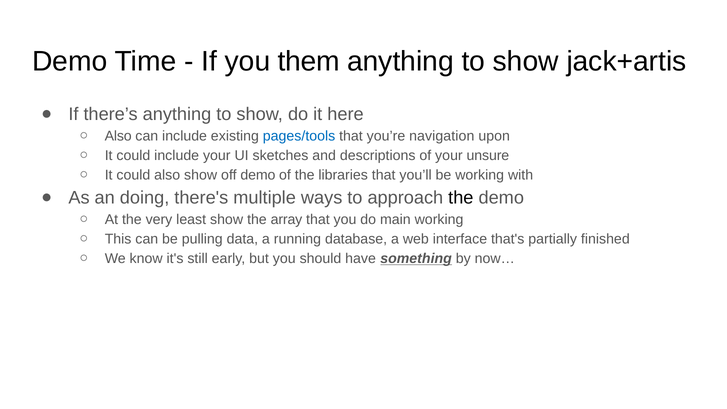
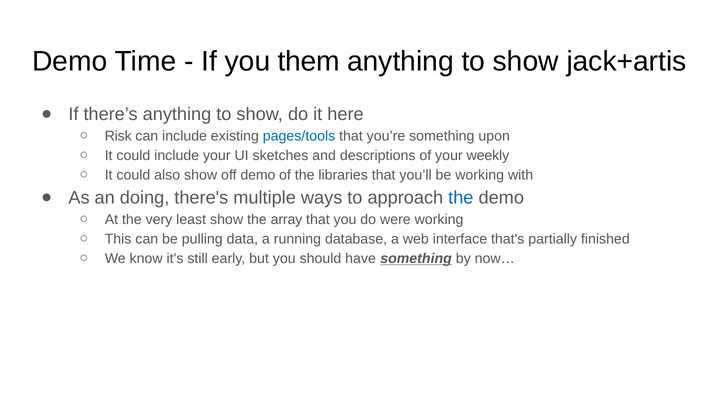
Also: Also -> Risk (118, 136)
you’re navigation: navigation -> something (442, 136)
unsure: unsure -> weekly (488, 155)
the colour: black -> blue (461, 198)
main: main -> were (395, 220)
